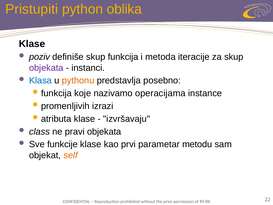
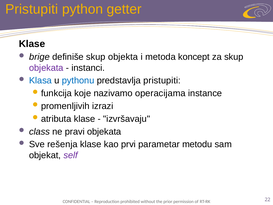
oblika: oblika -> getter (124, 9)
poziv: poziv -> brige (39, 57)
funkcija: funkcija -> objekta (123, 57)
iteracije: iteracije -> koncept (194, 57)
pythonu colour: orange -> blue (78, 80)
predstavlja posebno: posebno -> pristupiti (162, 80)
funkcije: funkcije -> rešenja (62, 144)
self colour: orange -> purple (71, 155)
